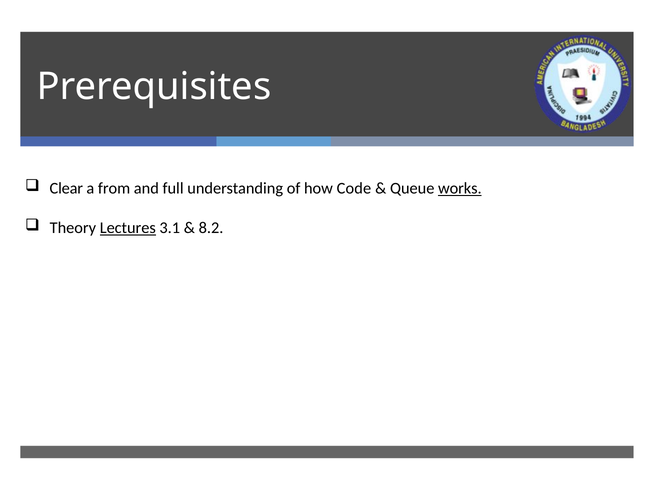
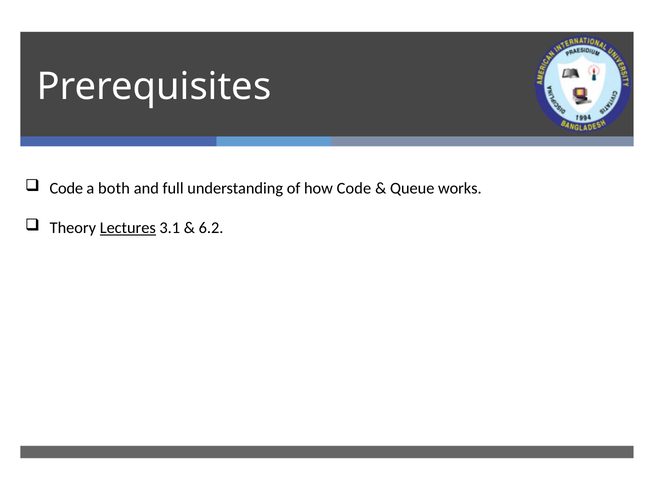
Clear: Clear -> Code (66, 188)
from: from -> both (114, 188)
works underline: present -> none (460, 188)
8.2: 8.2 -> 6.2 (211, 228)
